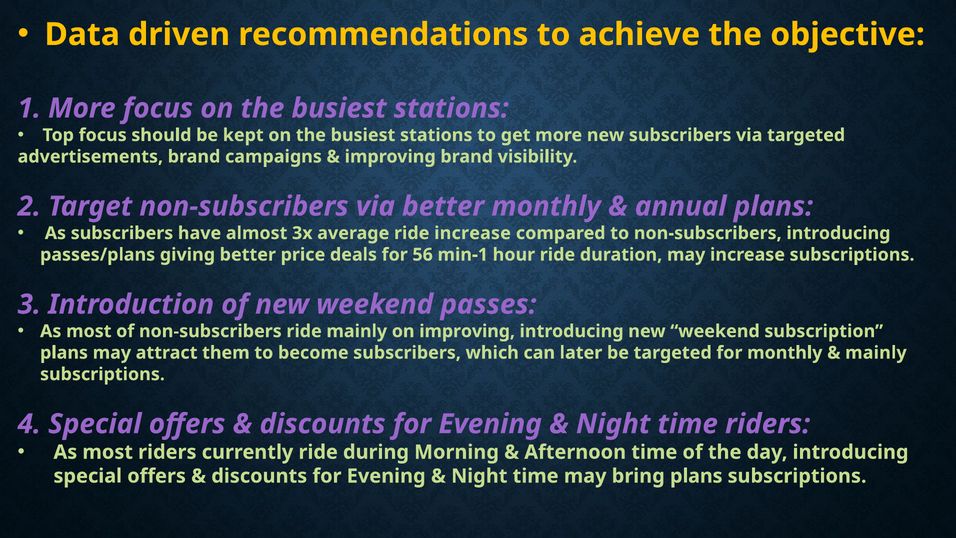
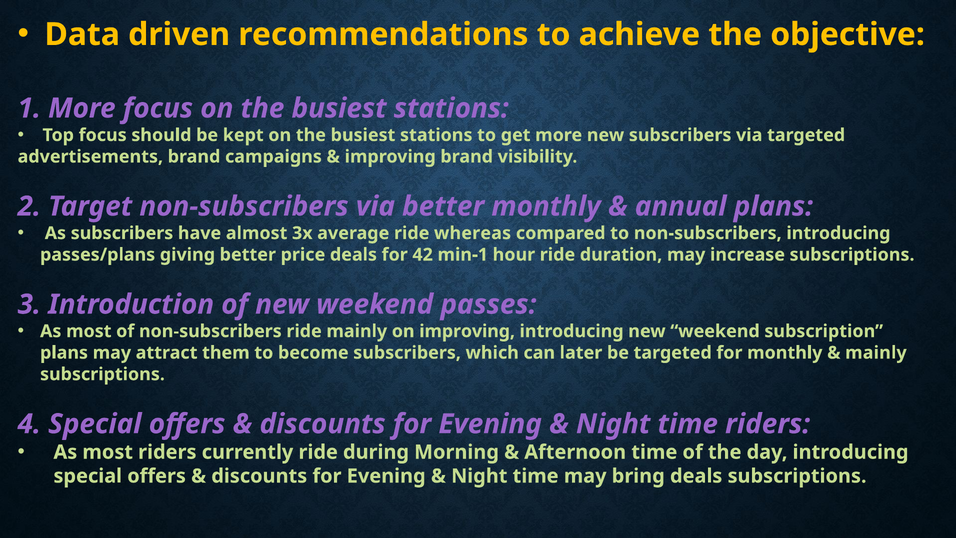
ride increase: increase -> whereas (473, 233)
56: 56 -> 42 (423, 255)
bring plans: plans -> deals (696, 476)
